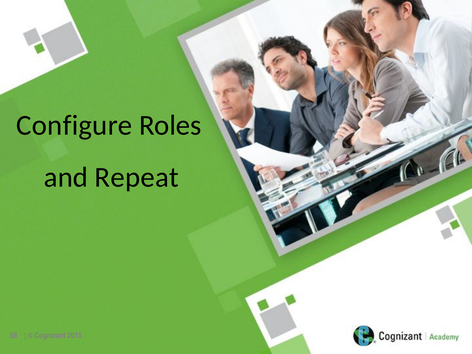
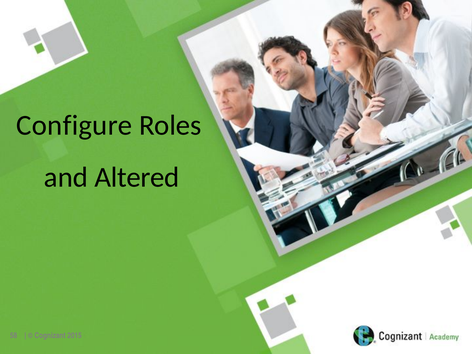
Repeat: Repeat -> Altered (137, 177)
